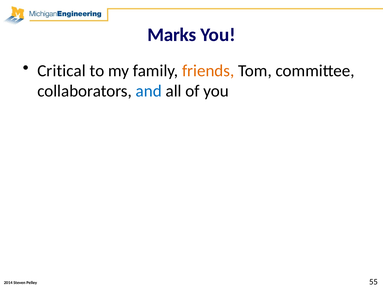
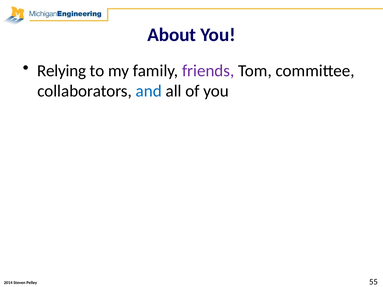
Marks: Marks -> About (172, 35)
Critical: Critical -> Relying (62, 71)
friends colour: orange -> purple (208, 71)
